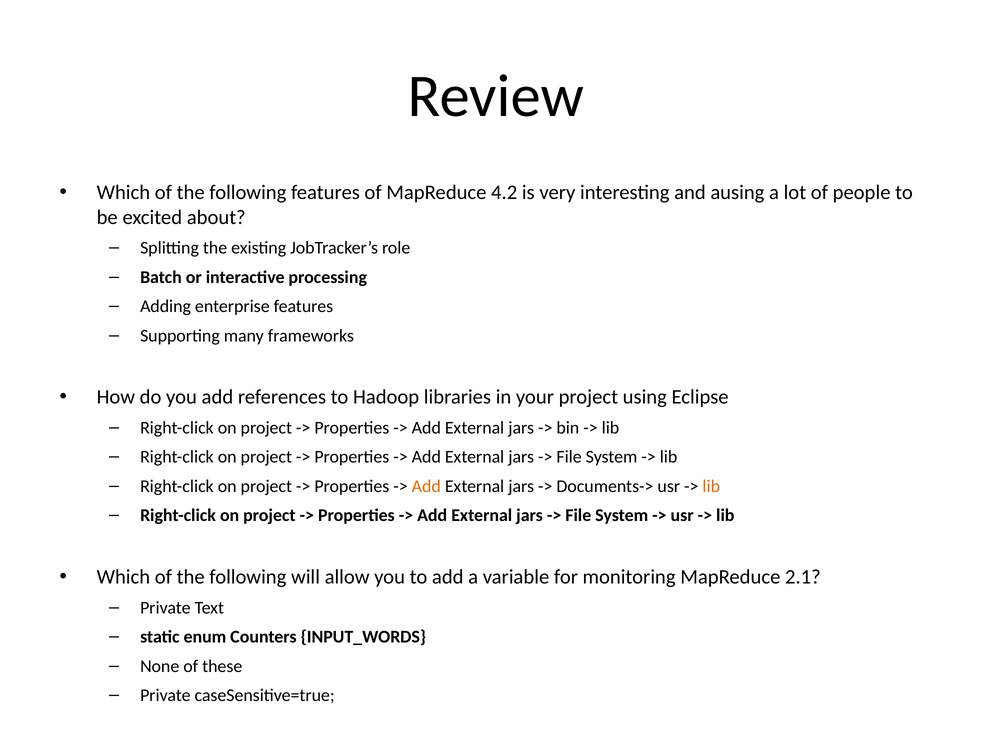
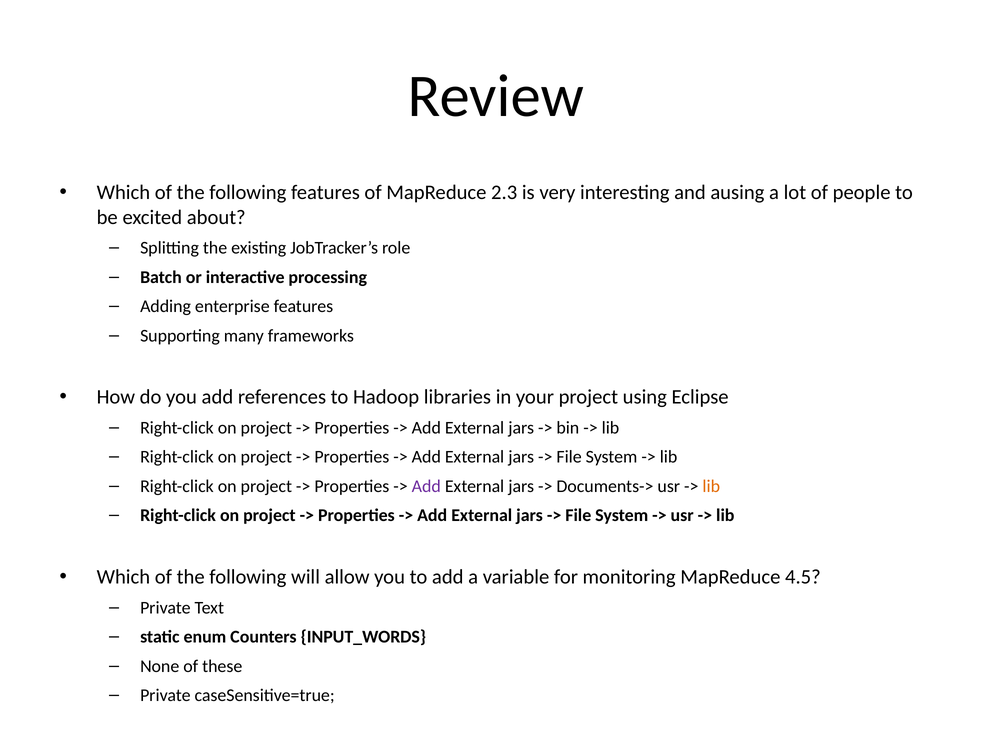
4.2: 4.2 -> 2.3 (504, 192)
Add colour: orange -> purple (426, 486)
2.1: 2.1 -> 4.5 (803, 577)
